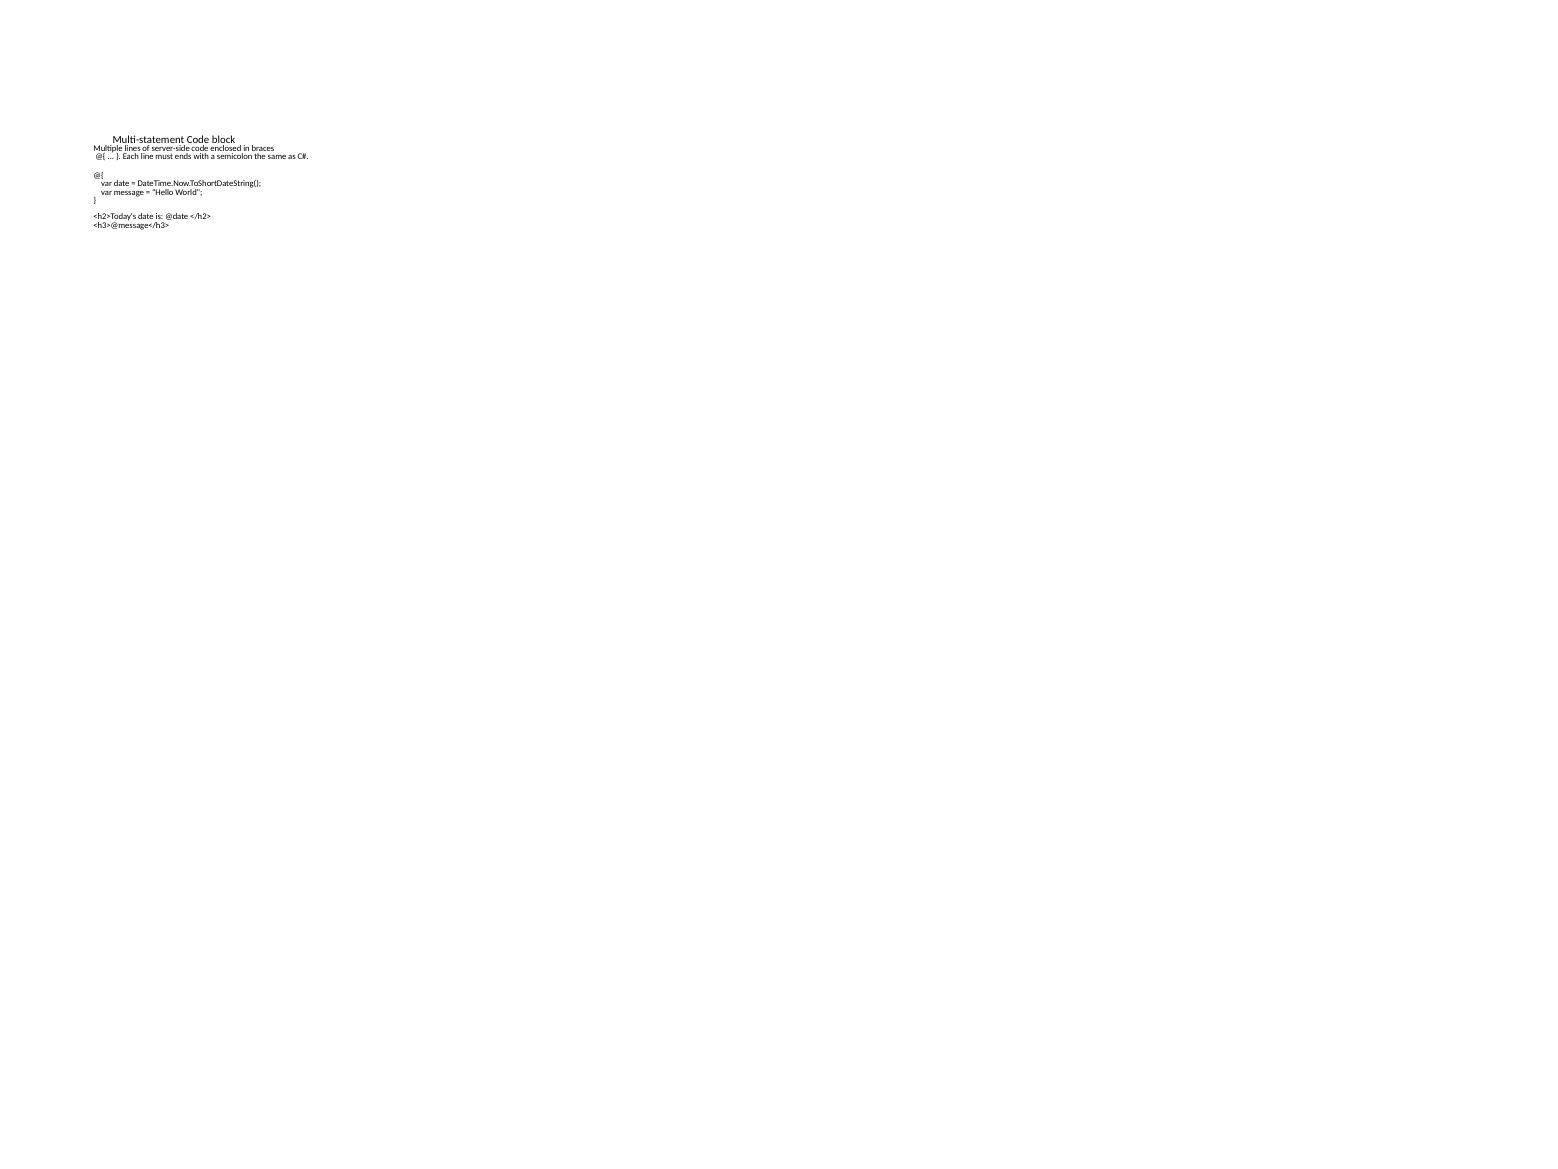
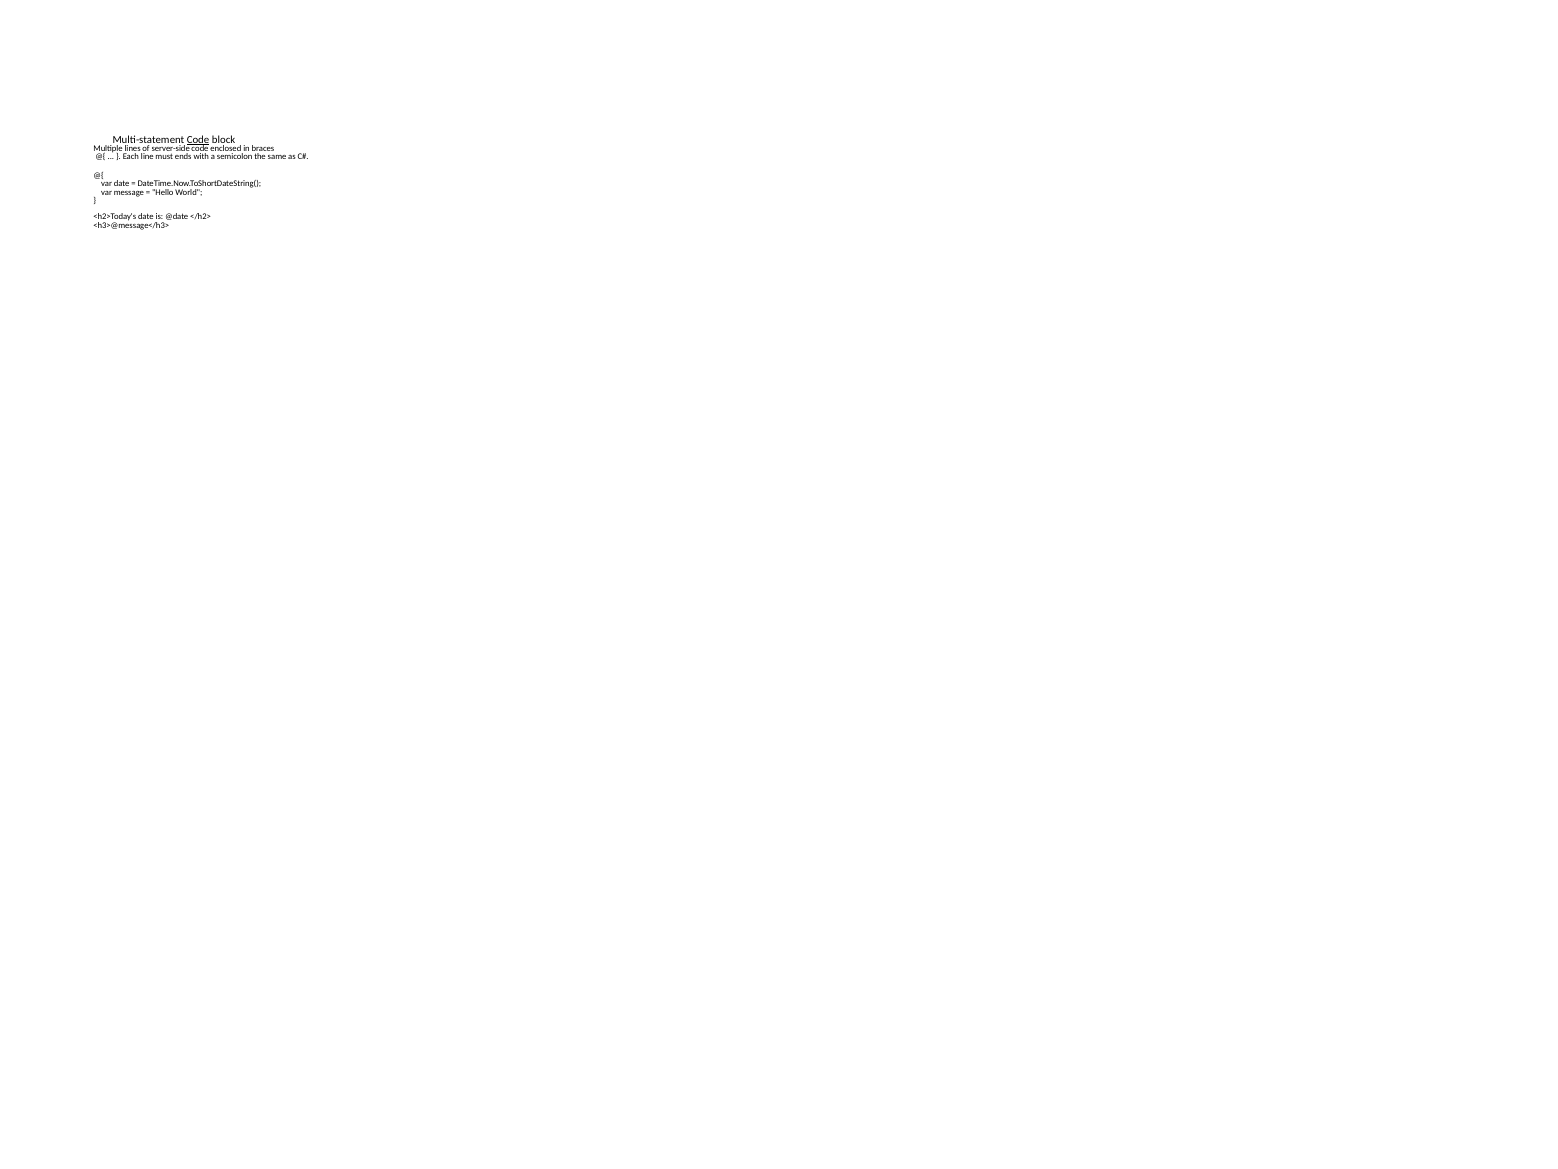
Code underline: none -> present (198, 140)
